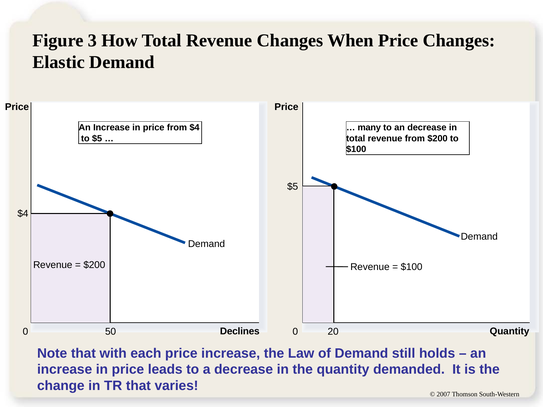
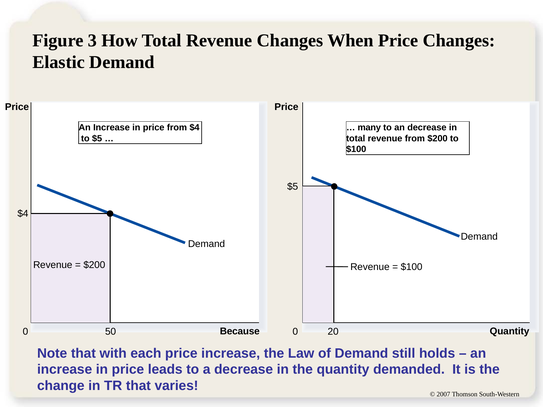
Declines: Declines -> Because (240, 331)
